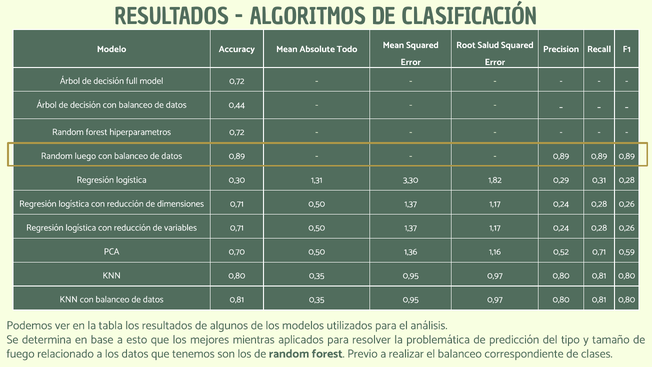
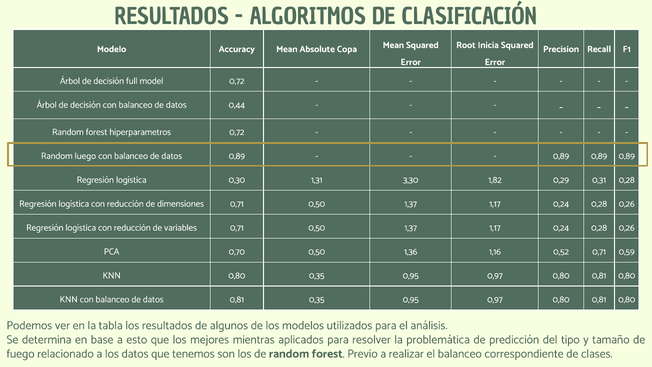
Salud: Salud -> Inicia (488, 45)
Todo: Todo -> Copa (347, 49)
